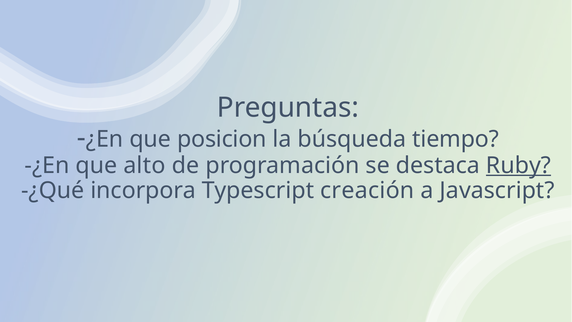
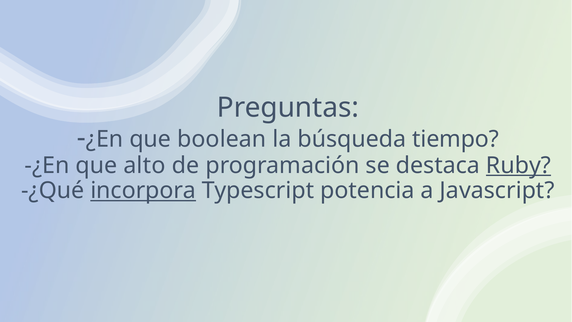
posicion: posicion -> boolean (222, 139)
incorpora underline: none -> present (143, 190)
creación: creación -> potencia (367, 190)
